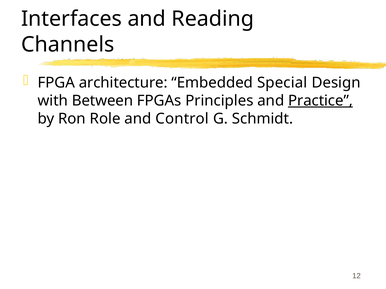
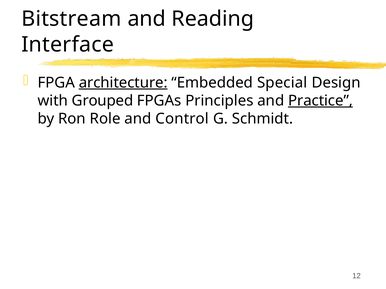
Interfaces: Interfaces -> Bitstream (71, 19)
Channels: Channels -> Interface (68, 45)
architecture underline: none -> present (123, 83)
Between: Between -> Grouped (102, 101)
